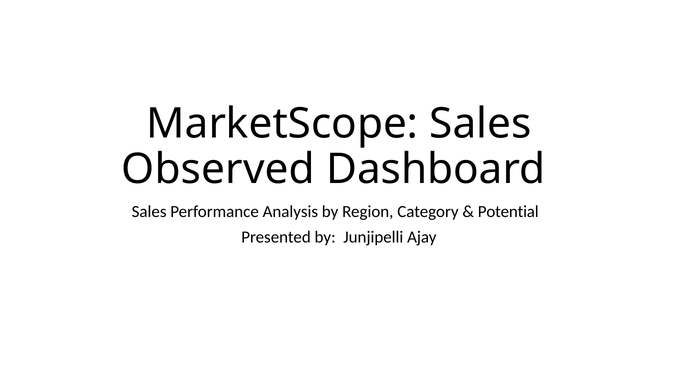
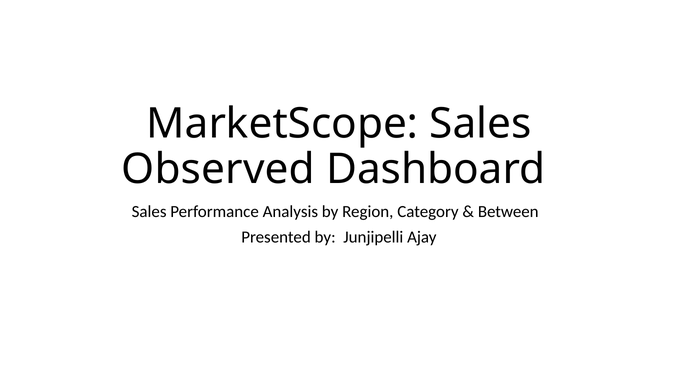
Potential: Potential -> Between (508, 212)
